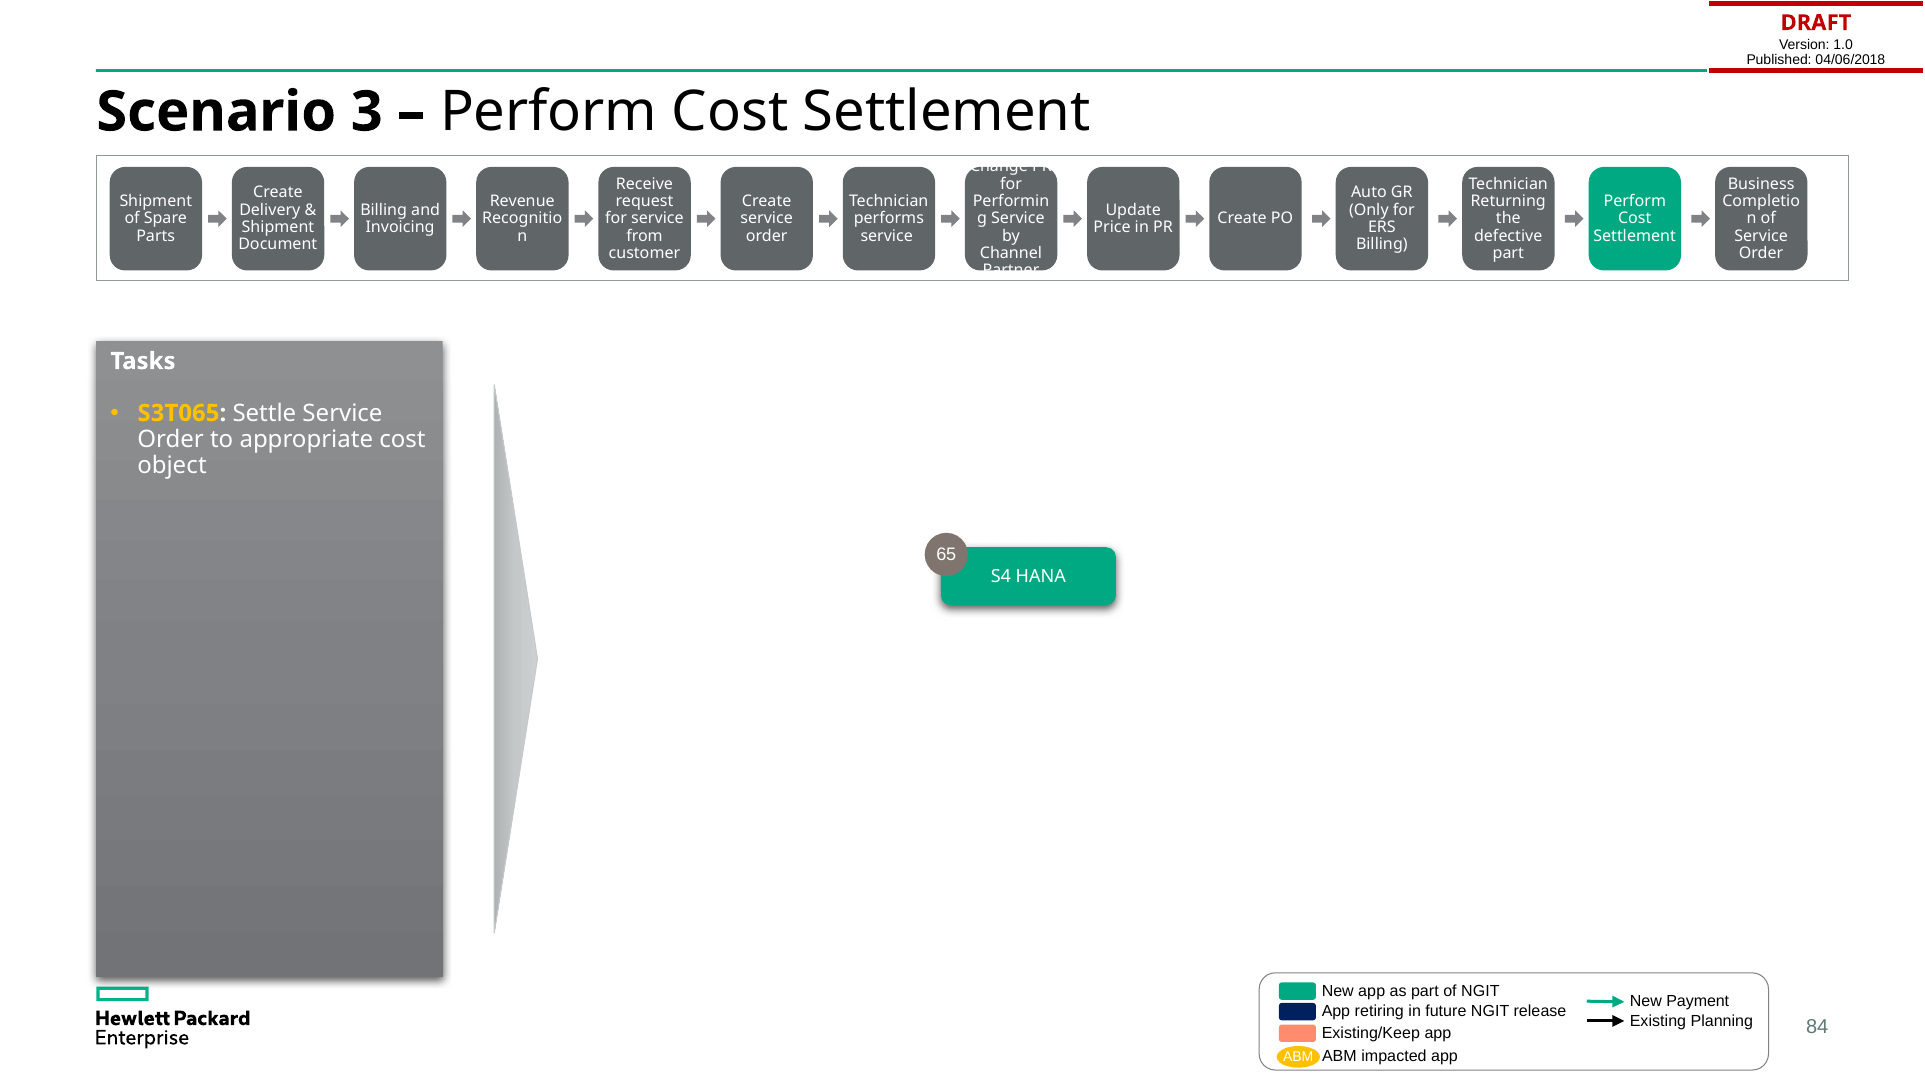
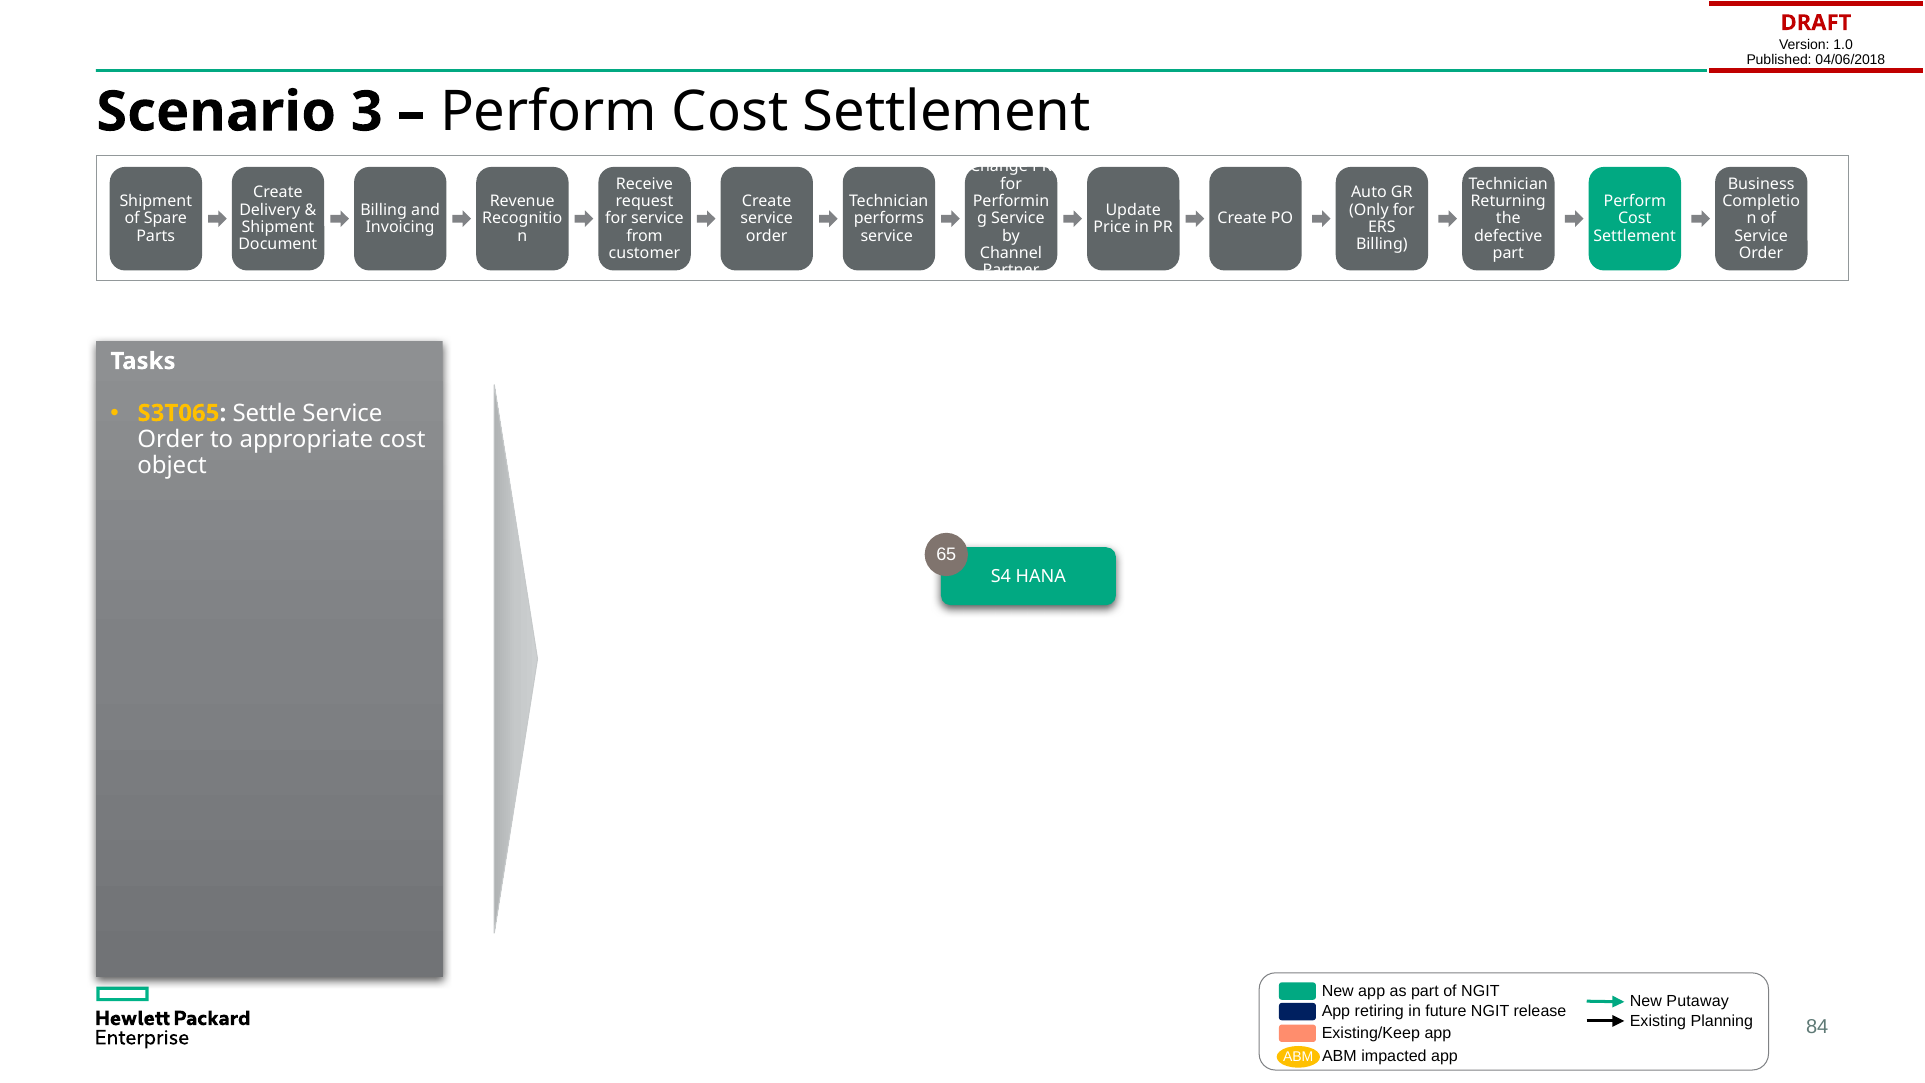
Payment: Payment -> Putaway (1698, 1001)
